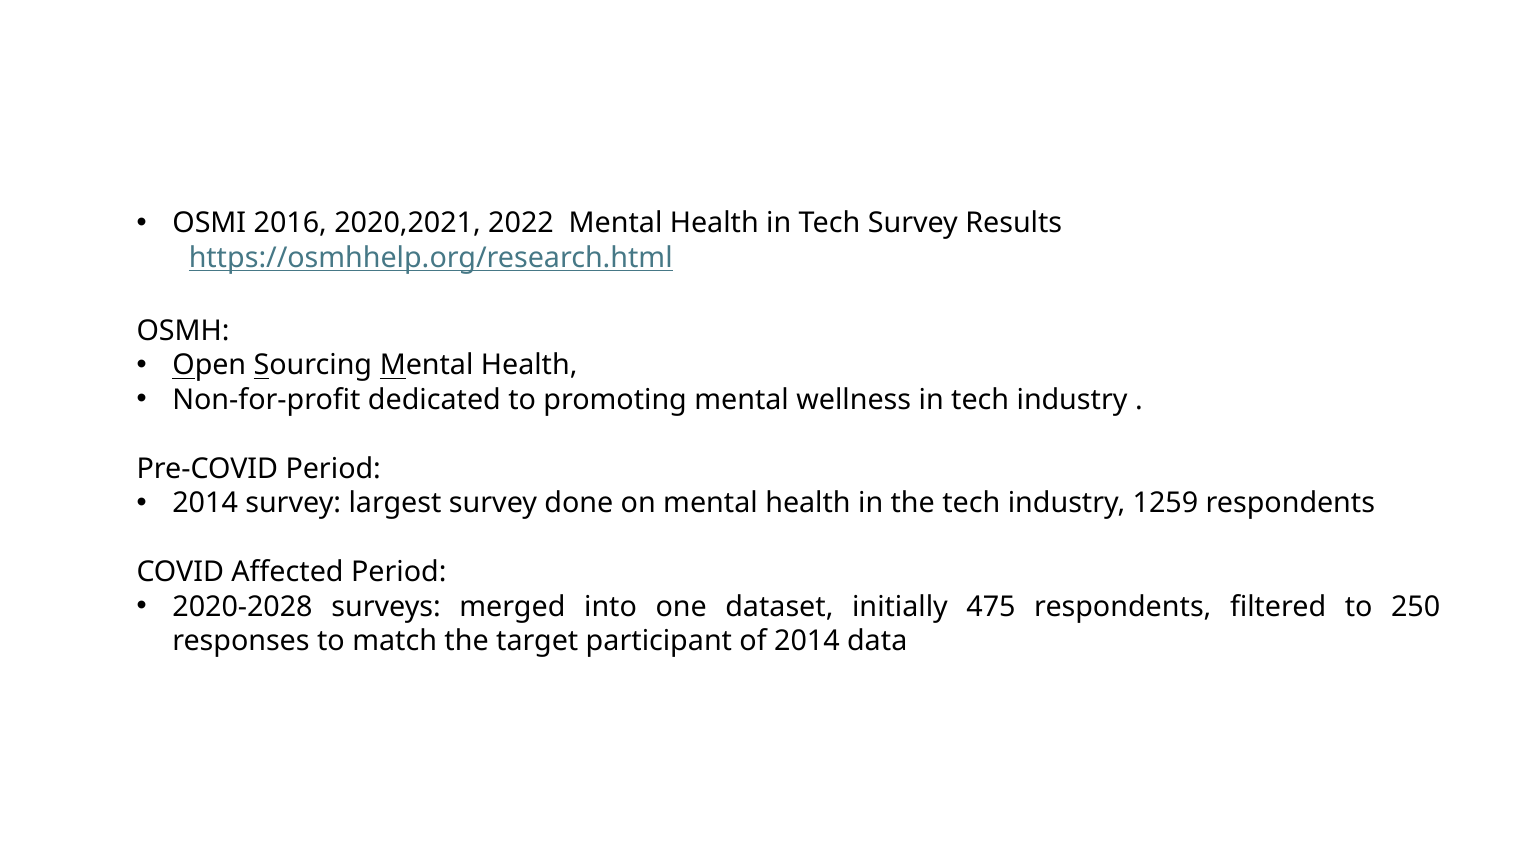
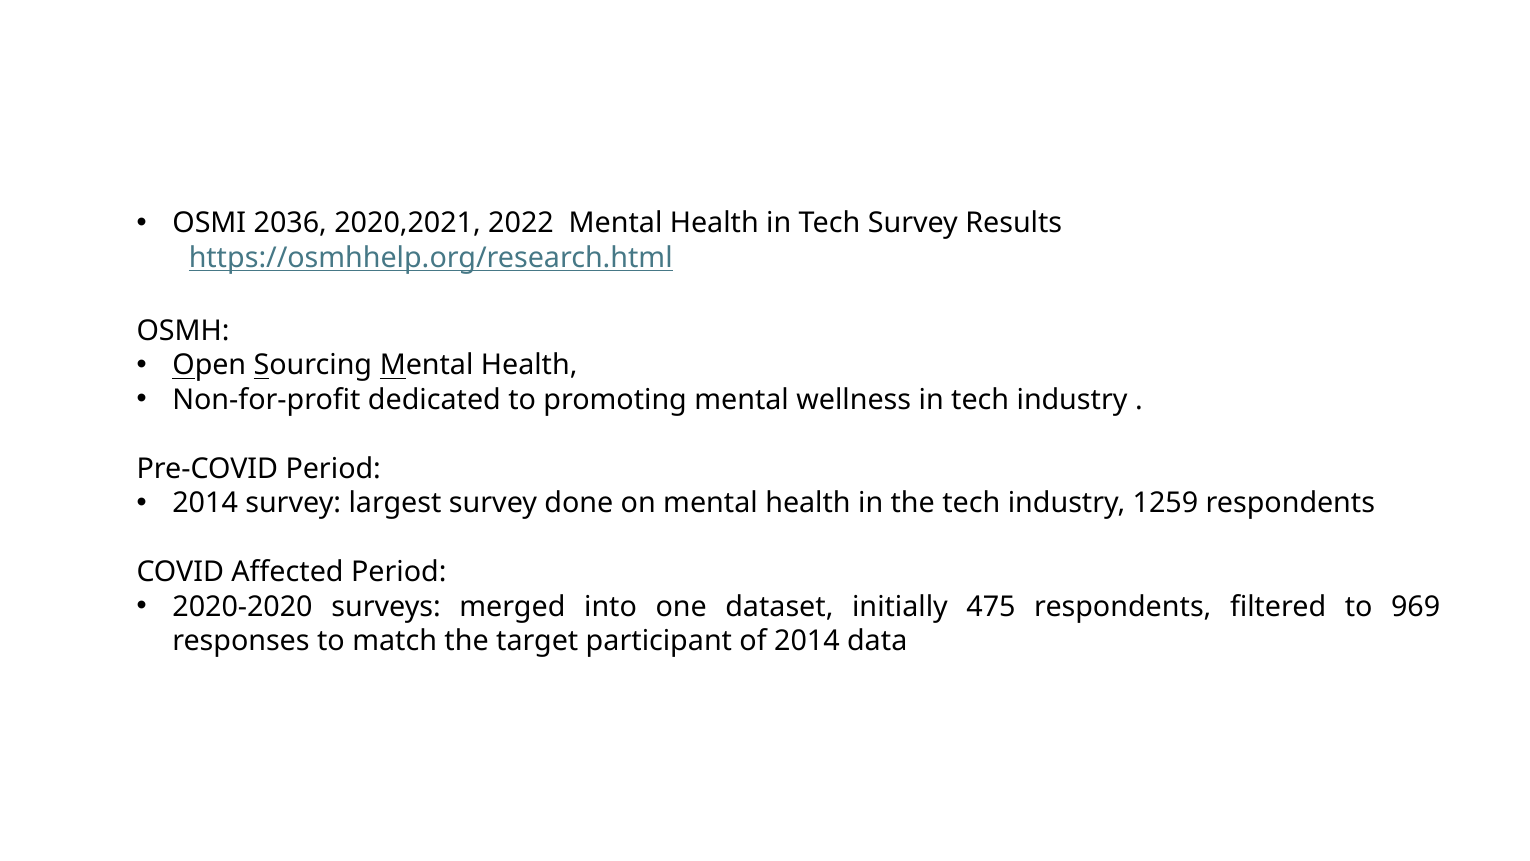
2016: 2016 -> 2036 (290, 223)
2020-2028: 2020-2028 -> 2020-2020 (243, 606)
250: 250 -> 969 (1416, 606)
